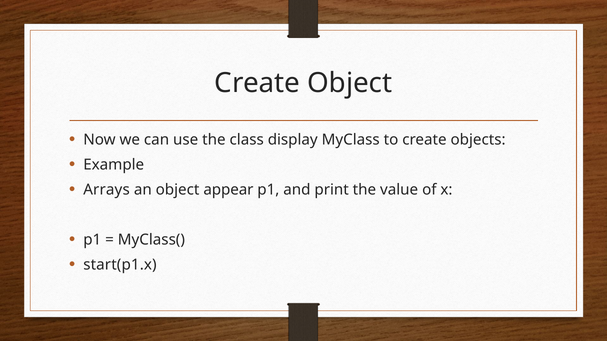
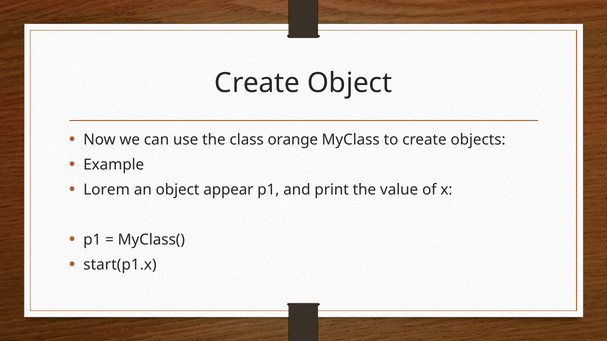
display: display -> orange (293, 140)
Arrays: Arrays -> Lorem (107, 190)
